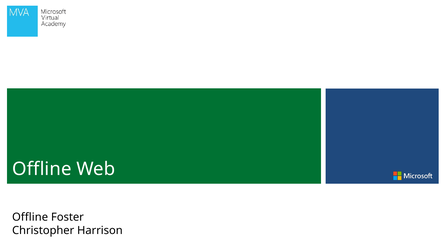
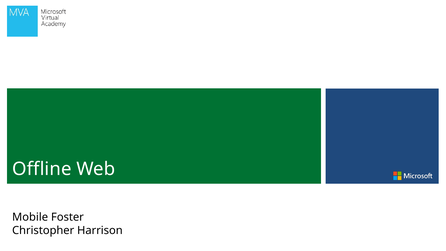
Offline: Offline -> Mobile (30, 217)
